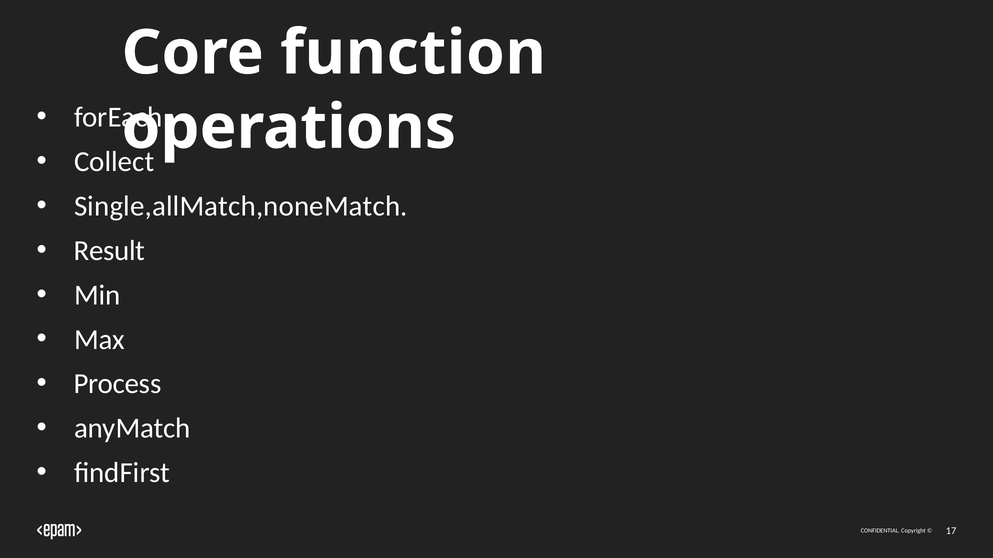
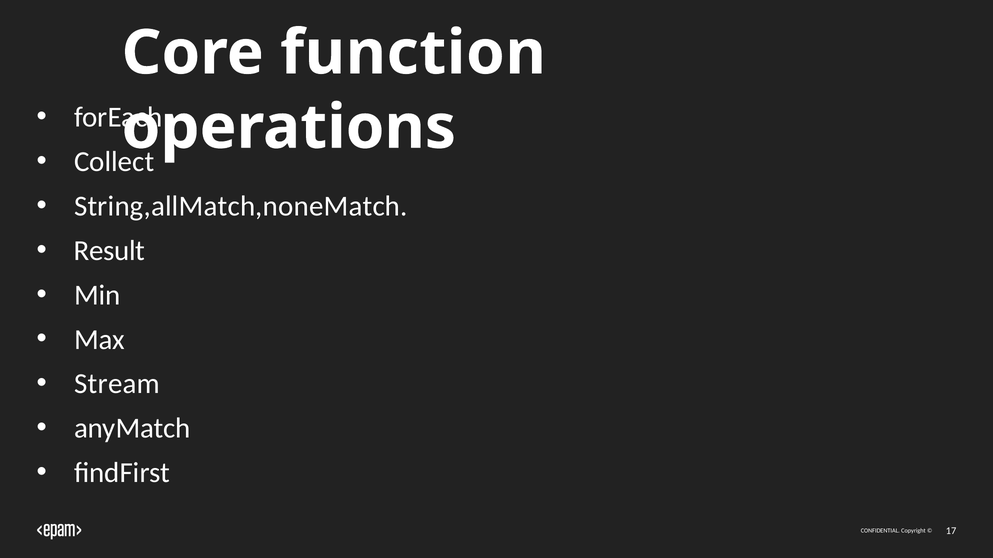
Single,allMatch,noneMatch: Single,allMatch,noneMatch -> String,allMatch,noneMatch (241, 206)
Process: Process -> Stream (117, 384)
